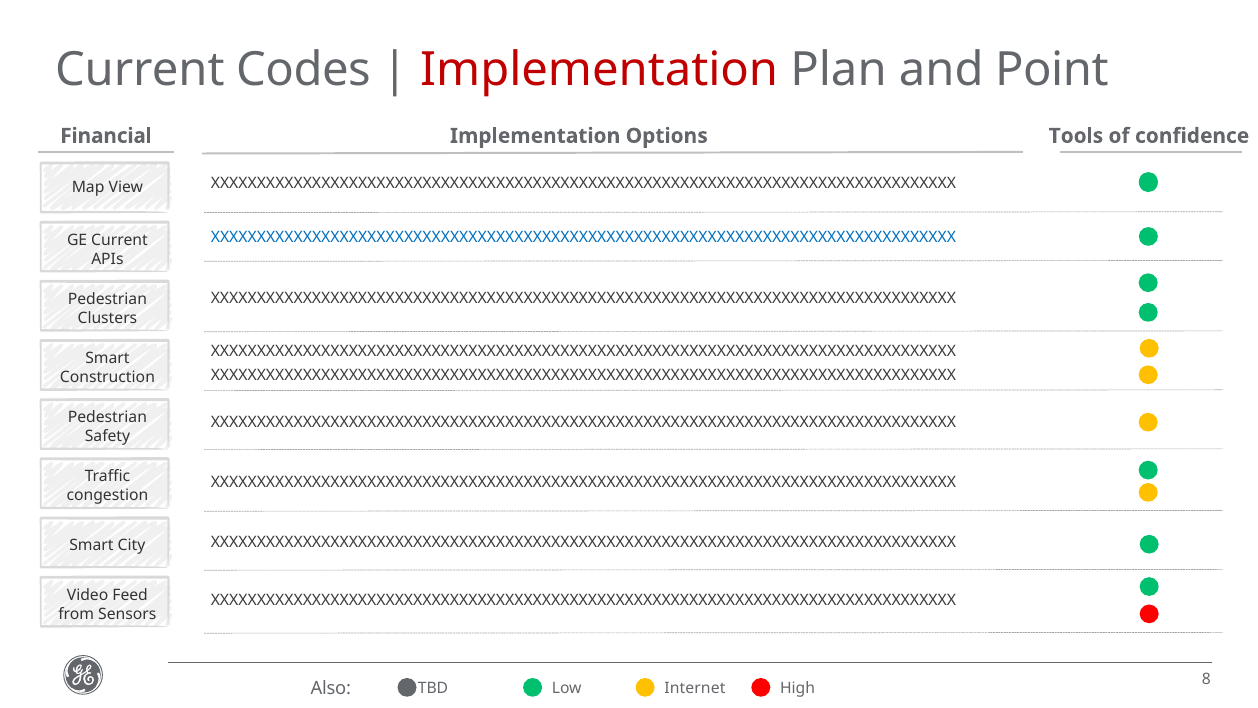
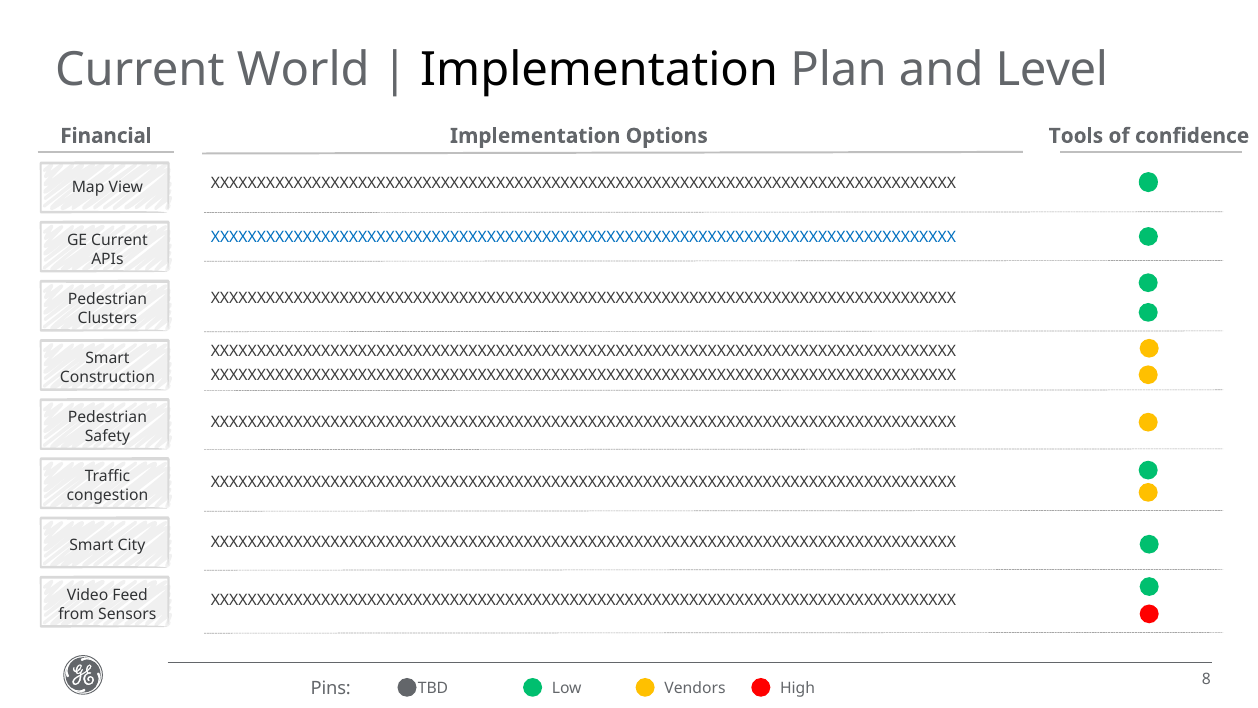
Codes: Codes -> World (303, 70)
Implementation colour: red -> black (599, 70)
Point: Point -> Level (1052, 70)
Also: Also -> Pins (331, 688)
Internet: Internet -> Vendors (695, 688)
